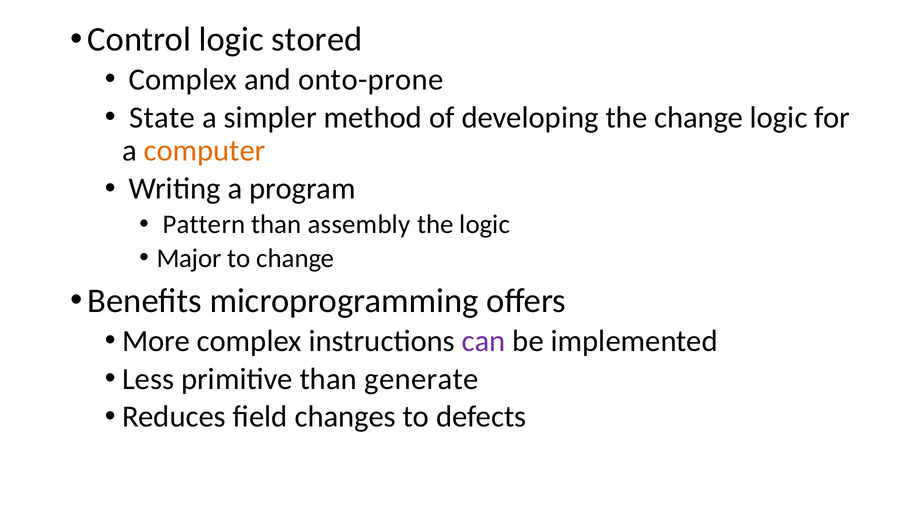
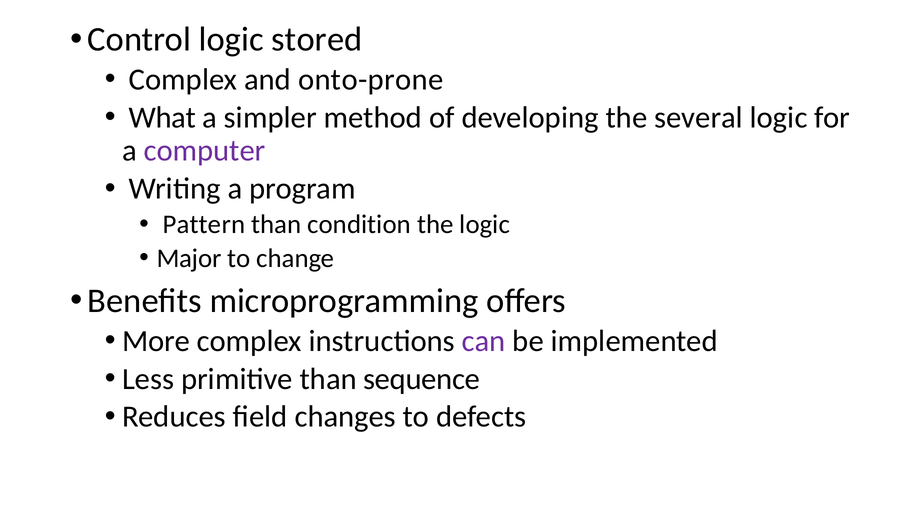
State: State -> What (162, 117)
the change: change -> several (699, 117)
computer colour: orange -> purple (205, 151)
assembly: assembly -> condition (359, 224)
generate: generate -> sequence (422, 379)
